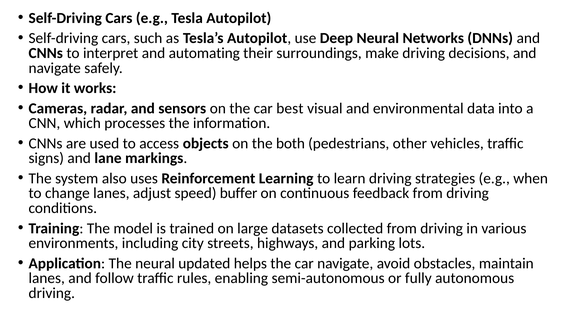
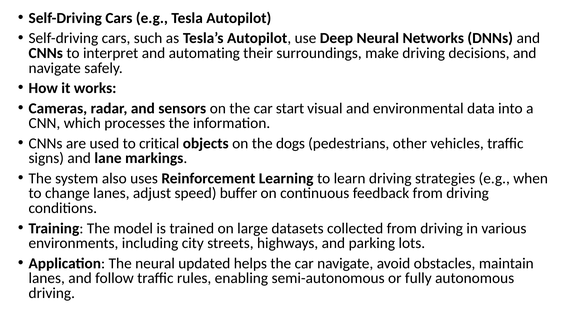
best: best -> start (290, 108)
access: access -> critical (159, 144)
both: both -> dogs (290, 144)
